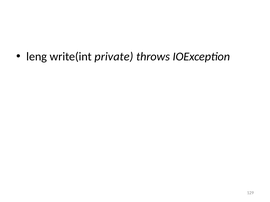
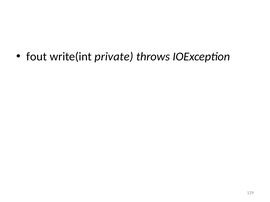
leng: leng -> fout (37, 57)
